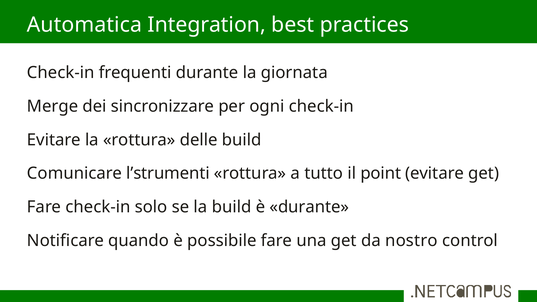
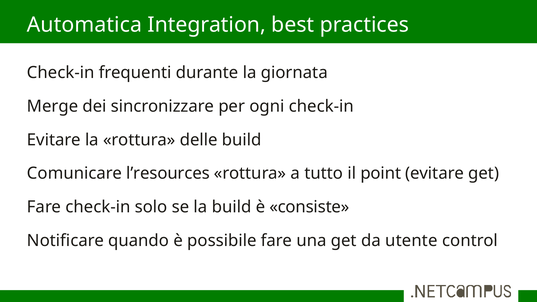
l’strumenti: l’strumenti -> l’resources (168, 173)
è durante: durante -> consiste (309, 207)
nostro: nostro -> utente (411, 241)
